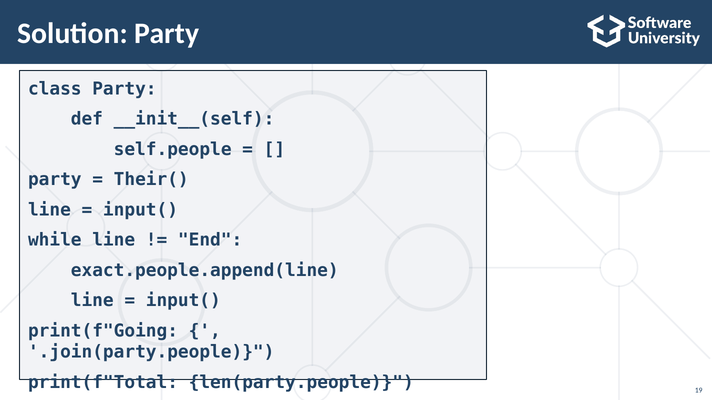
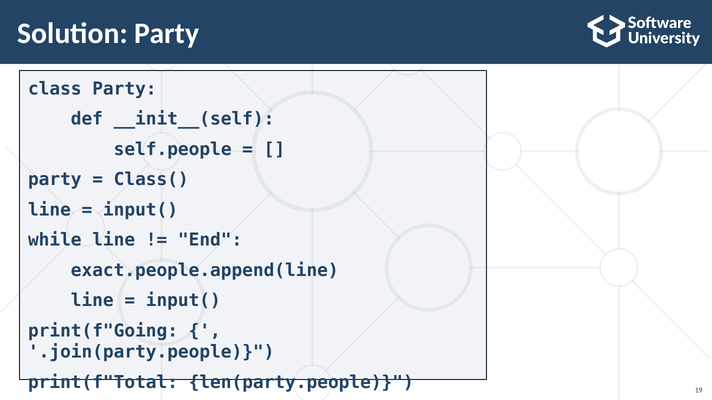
Their(: Their( -> Class( (151, 180)
